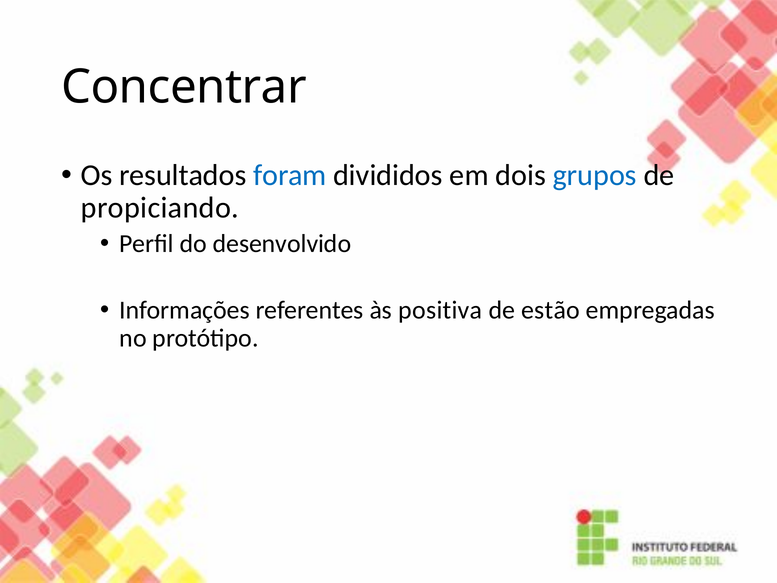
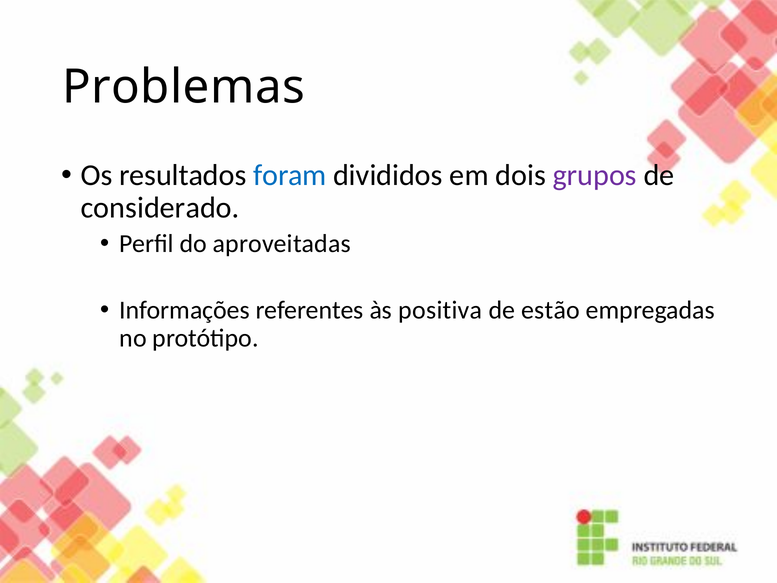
Concentrar: Concentrar -> Problemas (183, 87)
grupos colour: blue -> purple (595, 175)
propiciando: propiciando -> considerado (160, 208)
desenvolvido: desenvolvido -> aproveitadas (282, 244)
